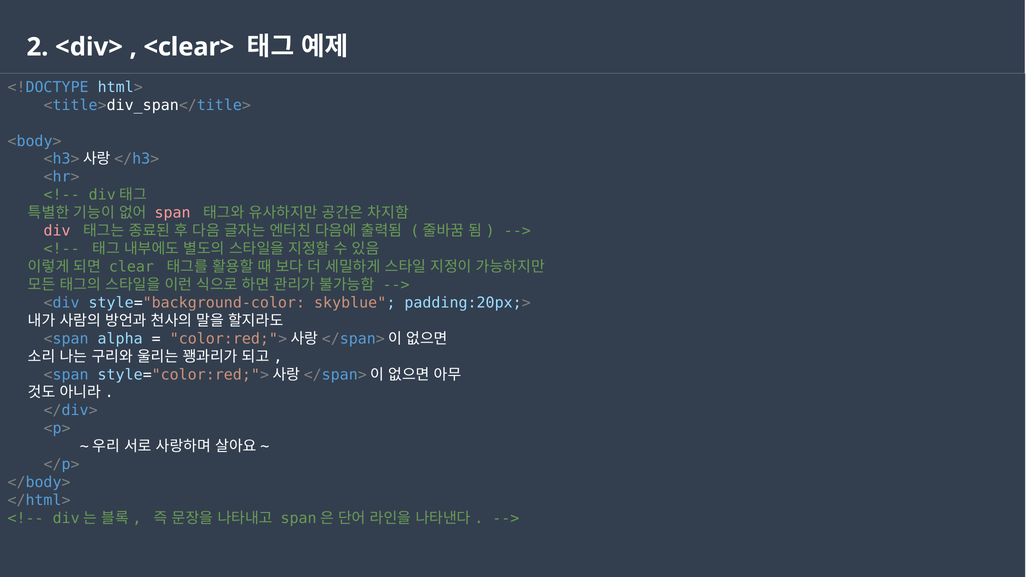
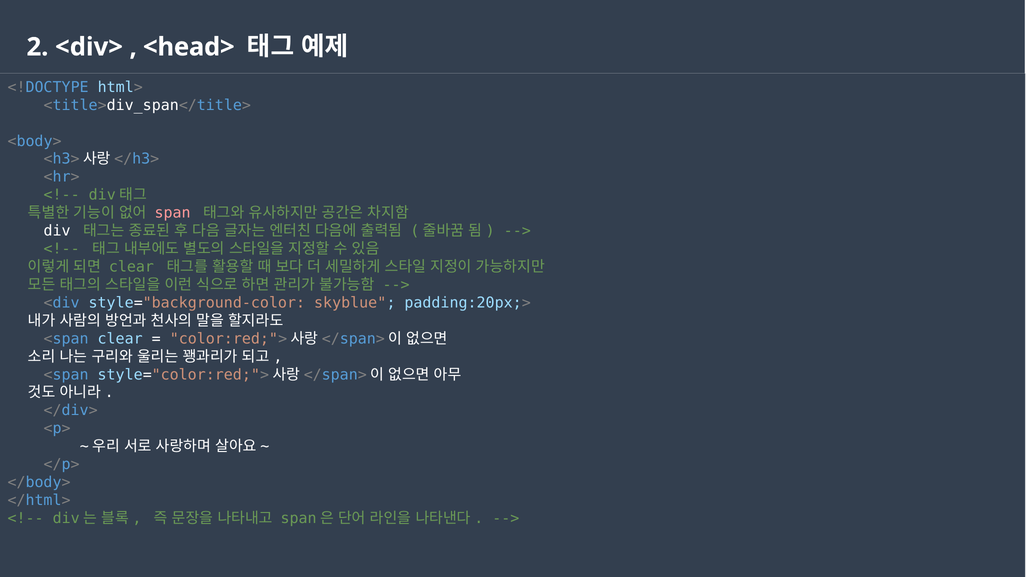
<clear>: <clear> -> <head> (189, 47)
div colour: pink -> white (57, 231)
<span alpha: alpha -> clear (120, 339)
